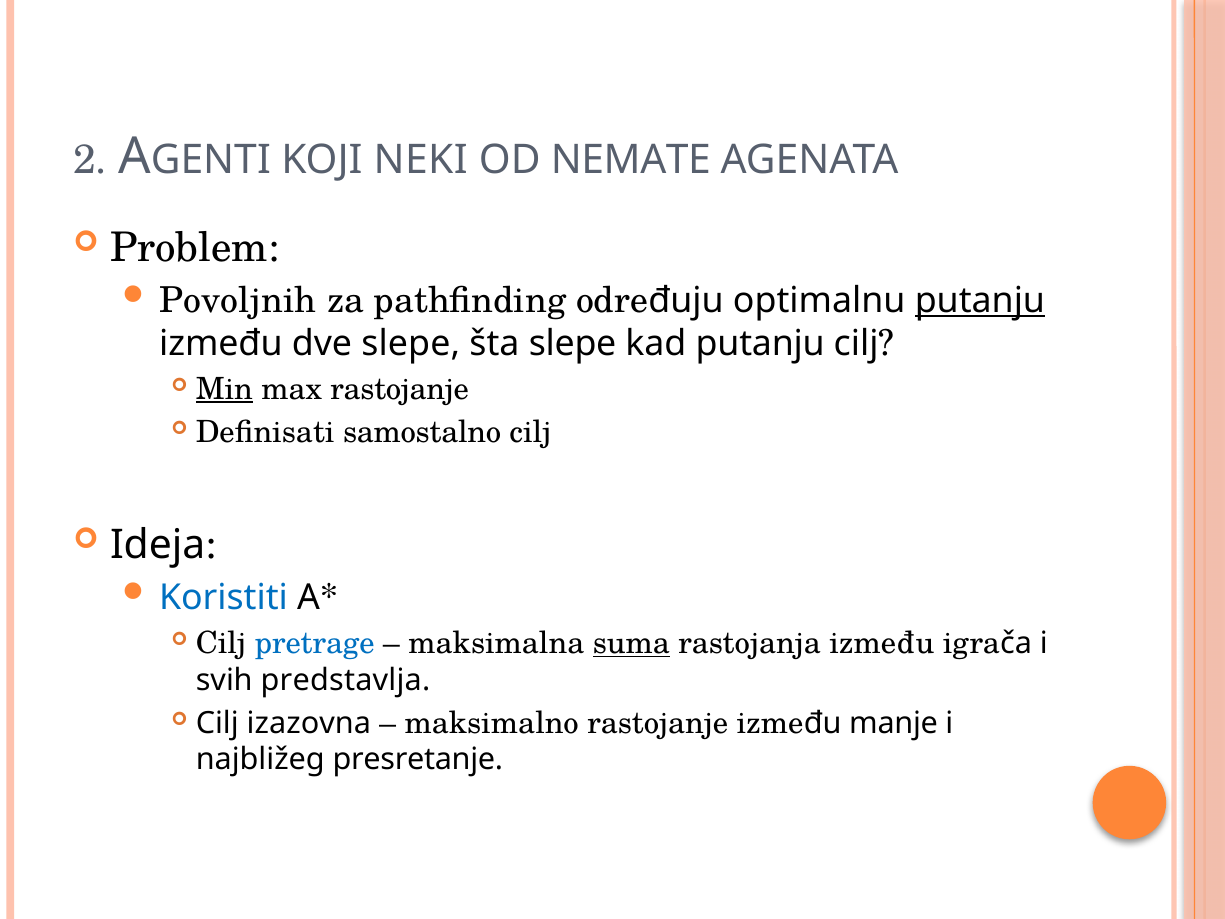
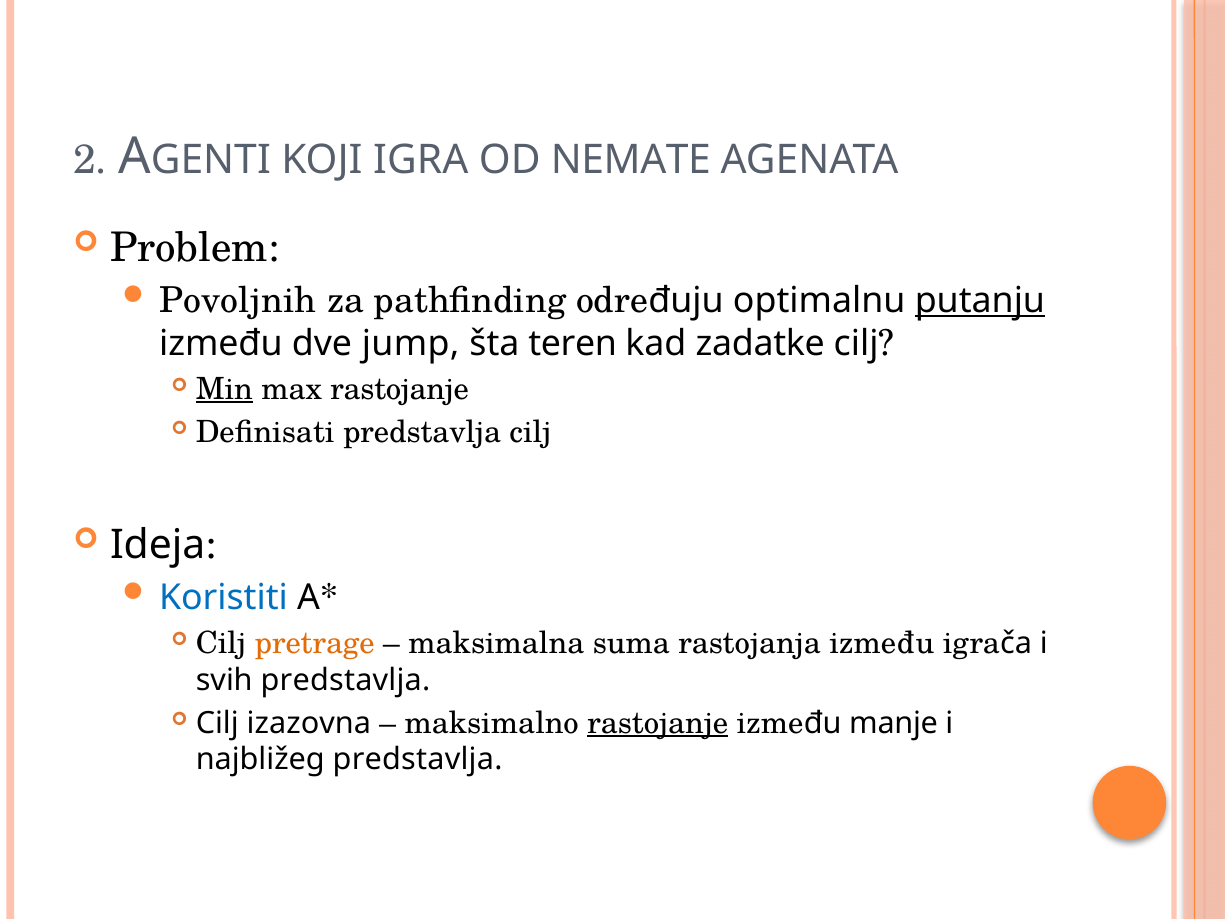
NEKI: NEKI -> IGRA (421, 160)
dve slepe: slepe -> jump (411, 343)
šta slepe: slepe -> teren (573, 343)
kad putanju: putanju -> zadatke (760, 343)
Definisati samostalno: samostalno -> predstavlja (422, 432)
pretrage colour: blue -> orange (315, 643)
suma underline: present -> none (631, 643)
rastojanje underline: none -> present (658, 723)
najbližeg presretanje: presretanje -> predstavlja (418, 760)
